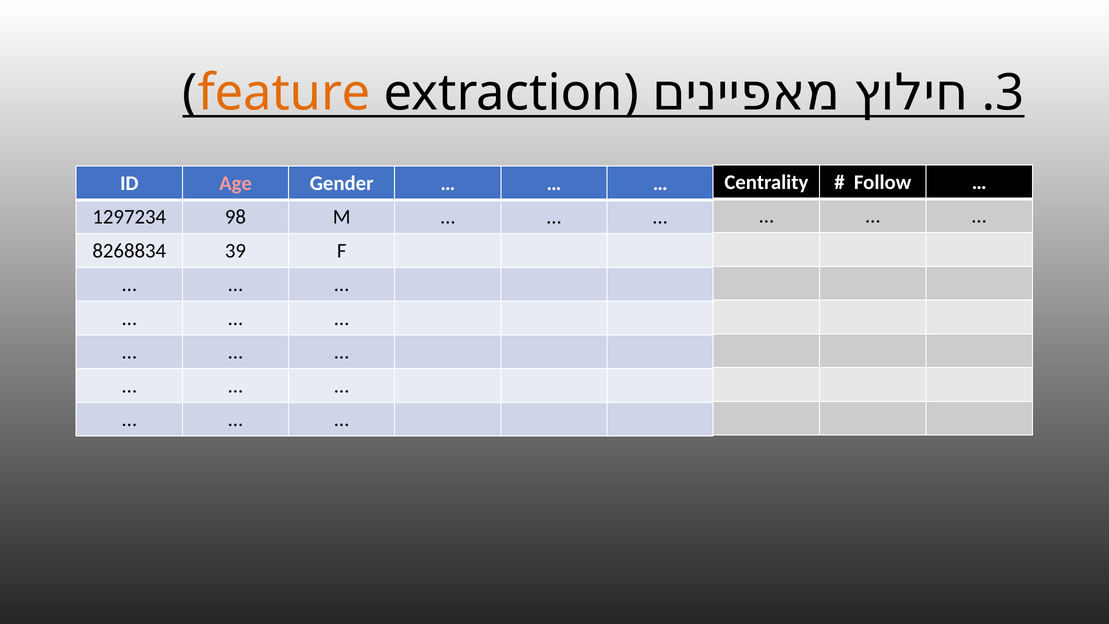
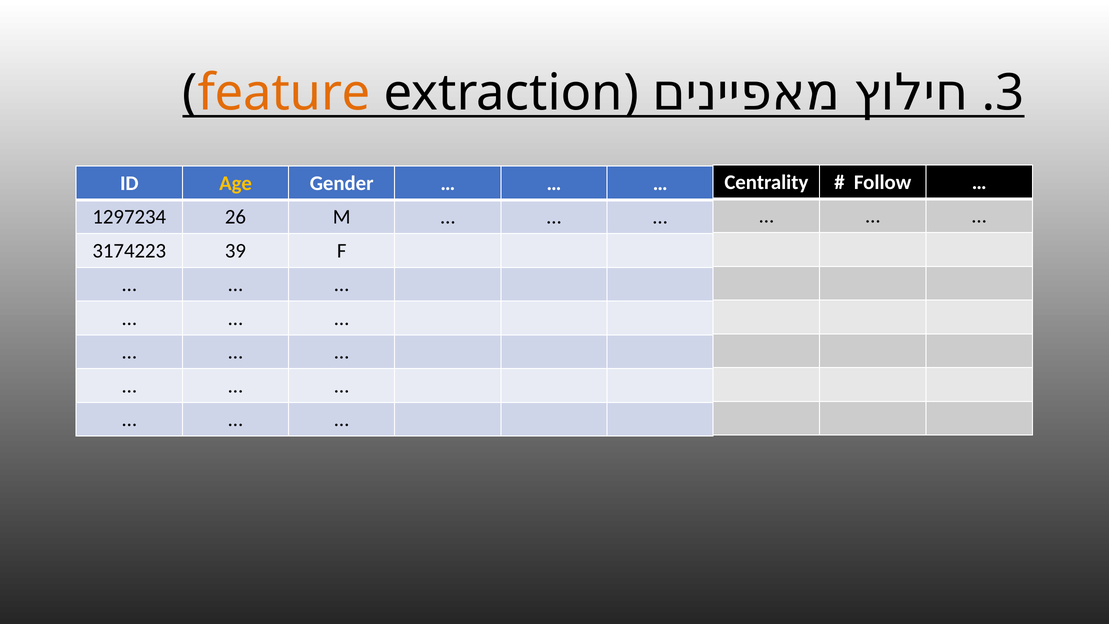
Age colour: pink -> yellow (236, 183)
98: 98 -> 26 (235, 217)
8268834: 8268834 -> 3174223 (129, 251)
